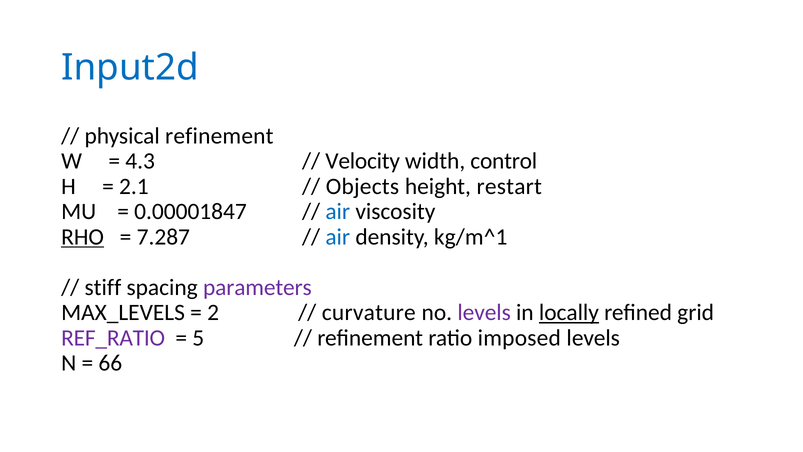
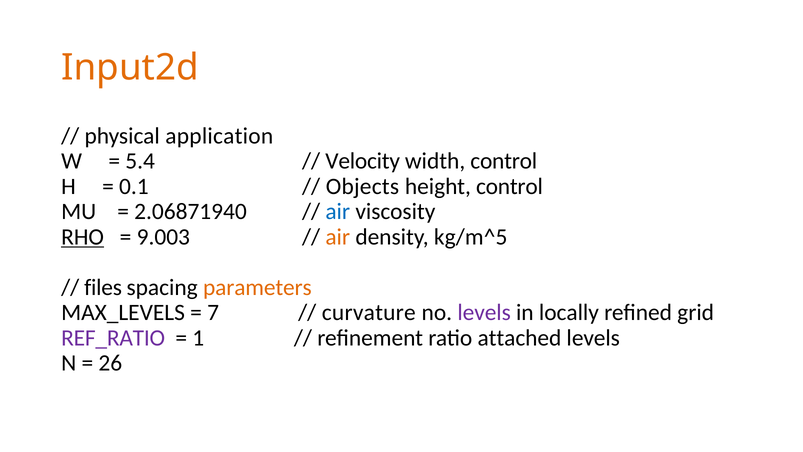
Input2d colour: blue -> orange (130, 67)
physical refinement: refinement -> application (219, 136)
4.3: 4.3 -> 5.4 (140, 161)
2.1: 2.1 -> 0.1 (134, 186)
height restart: restart -> control (509, 186)
0.00001847: 0.00001847 -> 2.06871940 (190, 211)
7.287: 7.287 -> 9.003 (163, 237)
air colour: blue -> orange (338, 237)
kg/m^1: kg/m^1 -> kg/m^5 (471, 237)
stiff: stiff -> files (103, 287)
parameters colour: purple -> orange (257, 287)
2: 2 -> 7 (213, 312)
locally underline: present -> none (569, 312)
5: 5 -> 1 (198, 338)
imposed: imposed -> attached (519, 338)
66: 66 -> 26 (110, 363)
